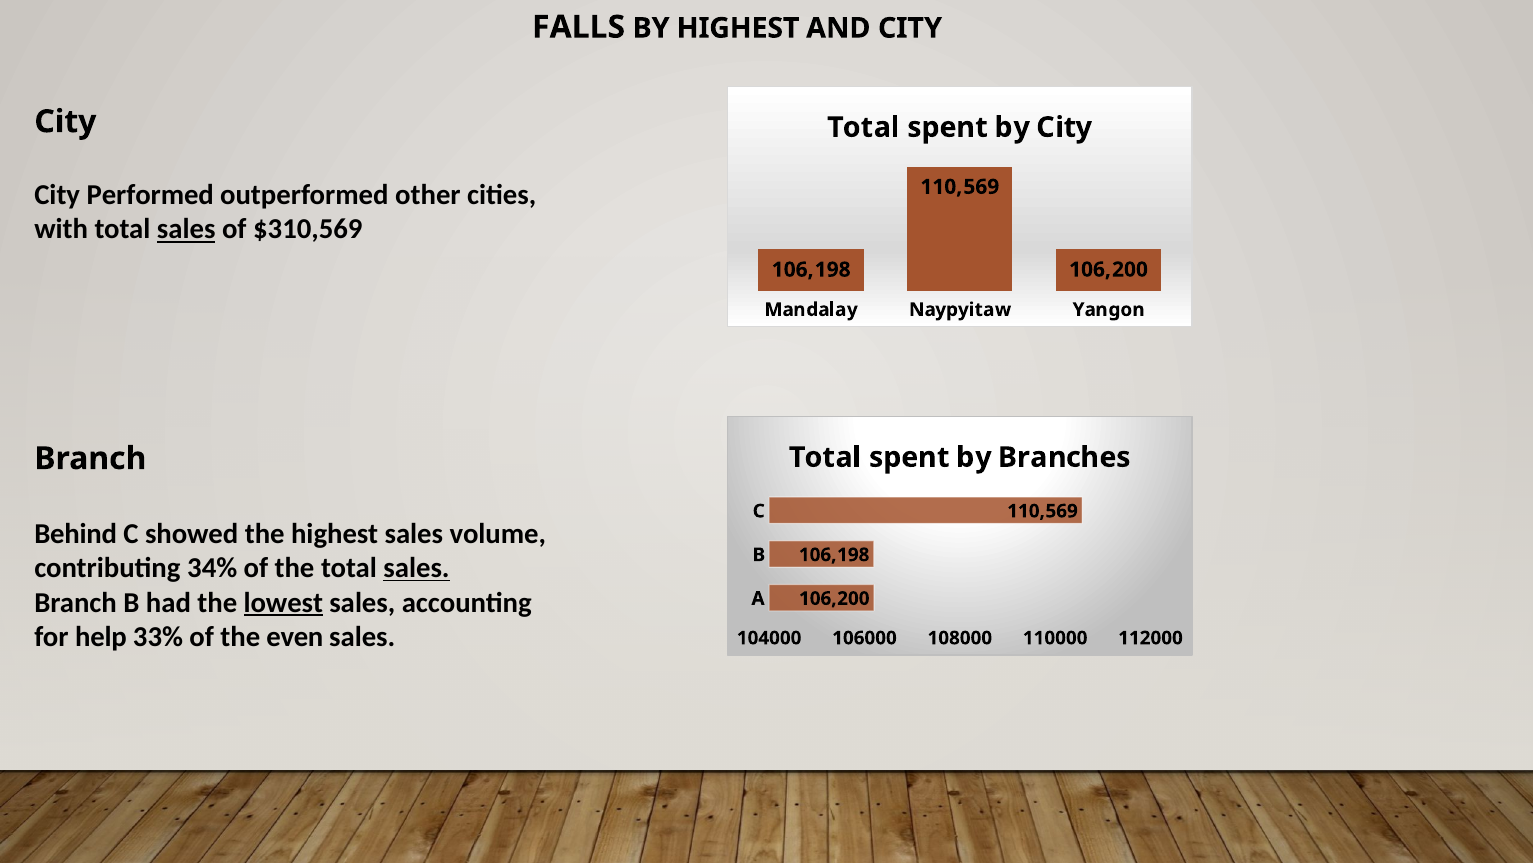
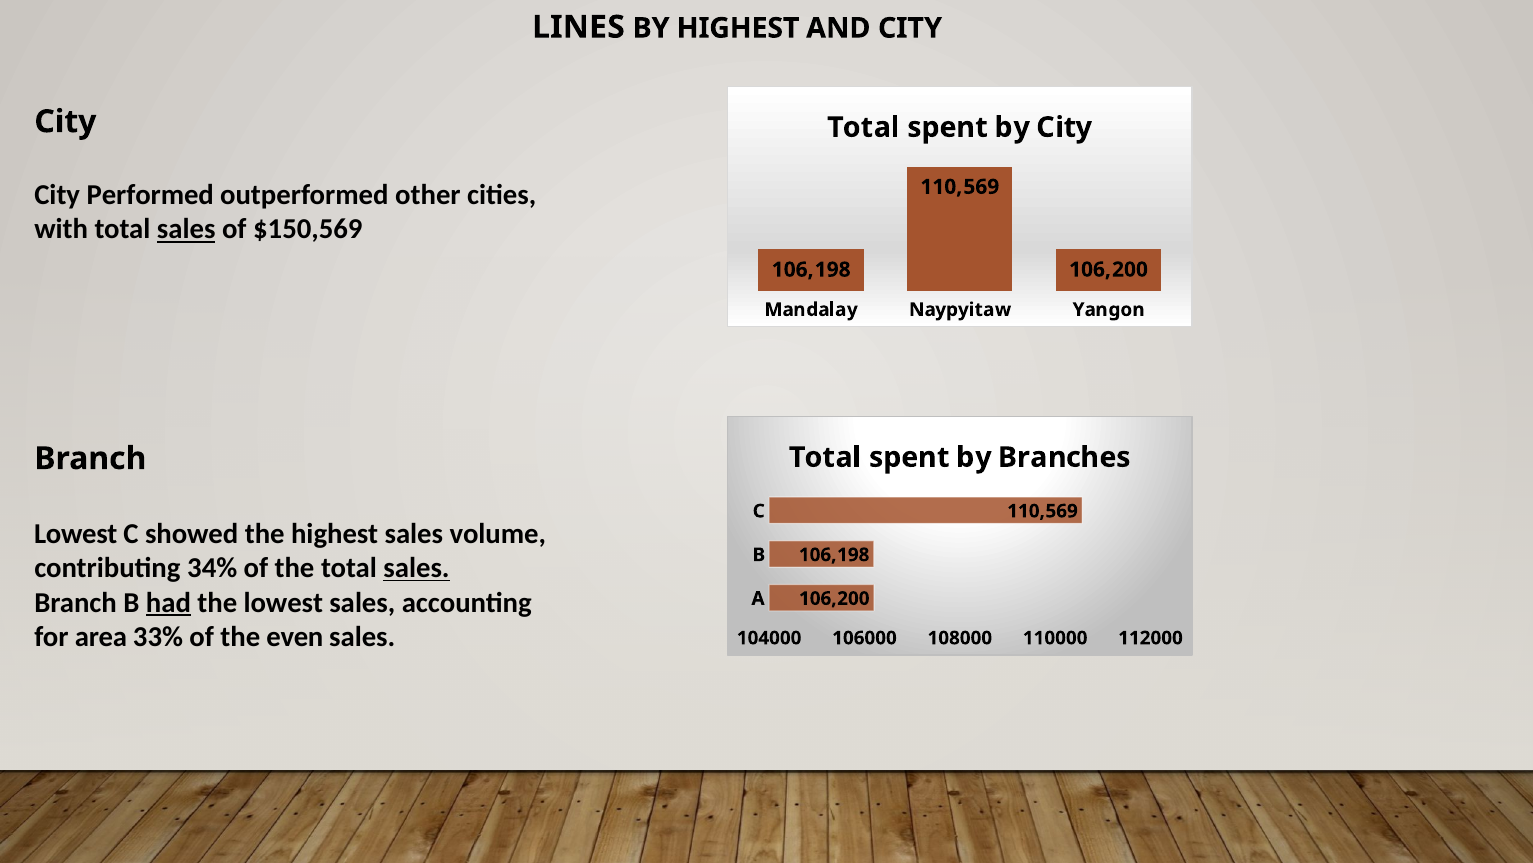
FALLS: FALLS -> LINES (578, 27)
$310,569: $310,569 -> $150,569 (308, 229)
Behind: Behind -> Lowest (76, 533)
had underline: none -> present (168, 602)
lowest underline: present -> none (283, 602)
help: help -> area (101, 637)
